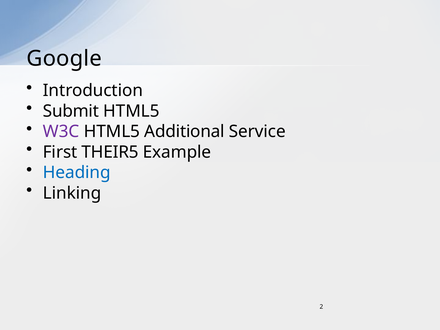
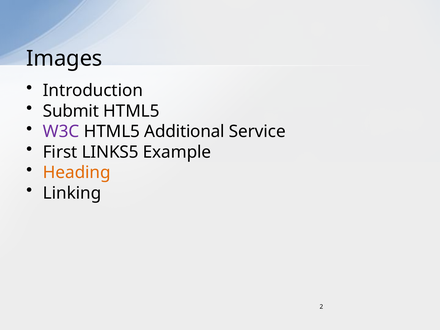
Google: Google -> Images (64, 58)
THEIR5: THEIR5 -> LINKS5 (110, 152)
Heading colour: blue -> orange (77, 173)
